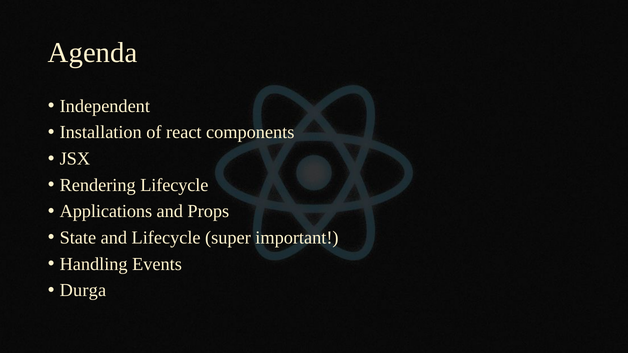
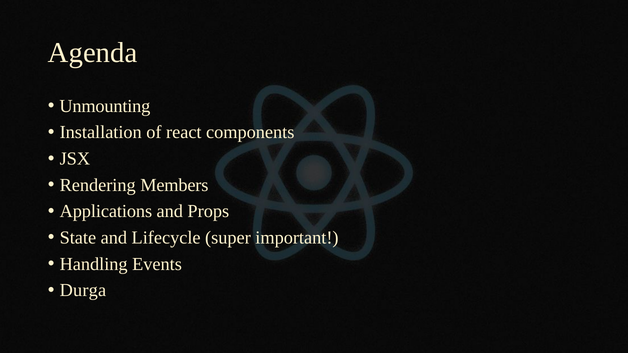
Independent: Independent -> Unmounting (105, 106)
Rendering Lifecycle: Lifecycle -> Members (174, 185)
